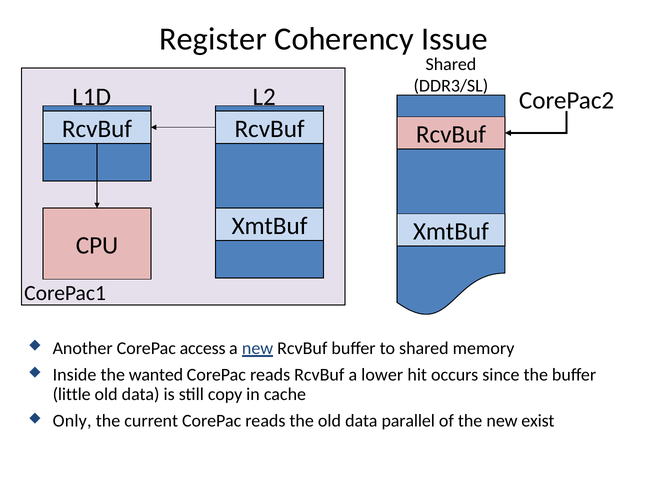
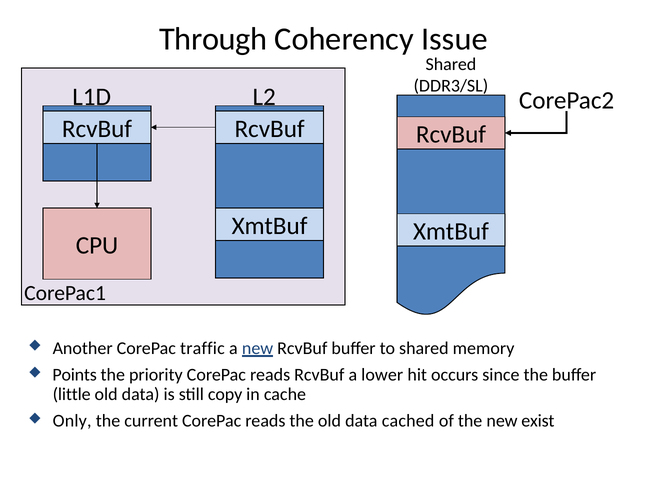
Register: Register -> Through (213, 39)
access: access -> traffic (202, 348)
Inside: Inside -> Points (75, 375)
wanted: wanted -> priority (156, 375)
parallel: parallel -> cached (408, 421)
